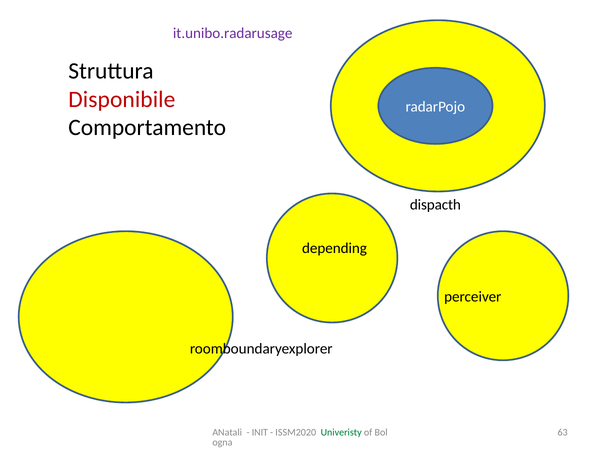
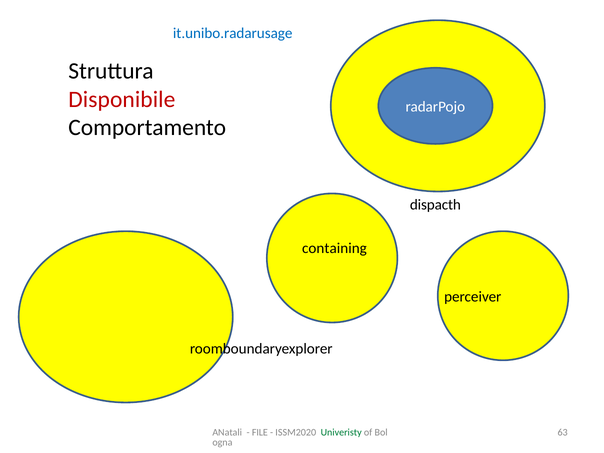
it.unibo.radarusage colour: purple -> blue (233, 33)
depending: depending -> containing (334, 248)
INIT: INIT -> FILE (260, 433)
